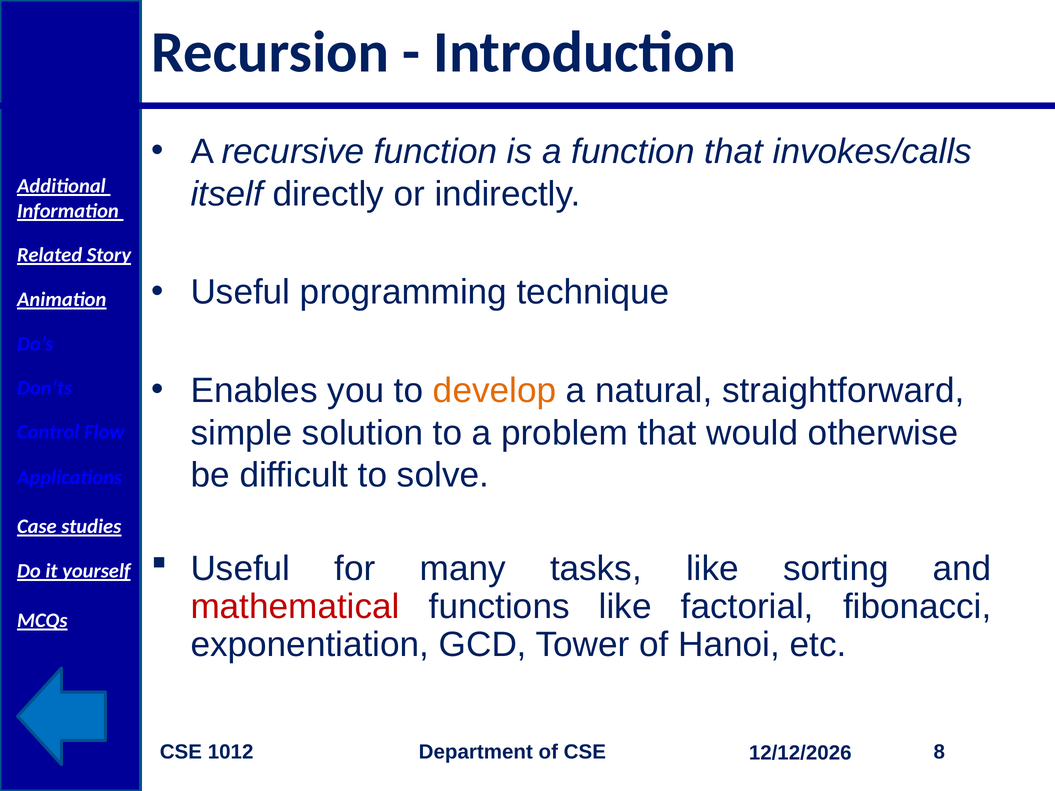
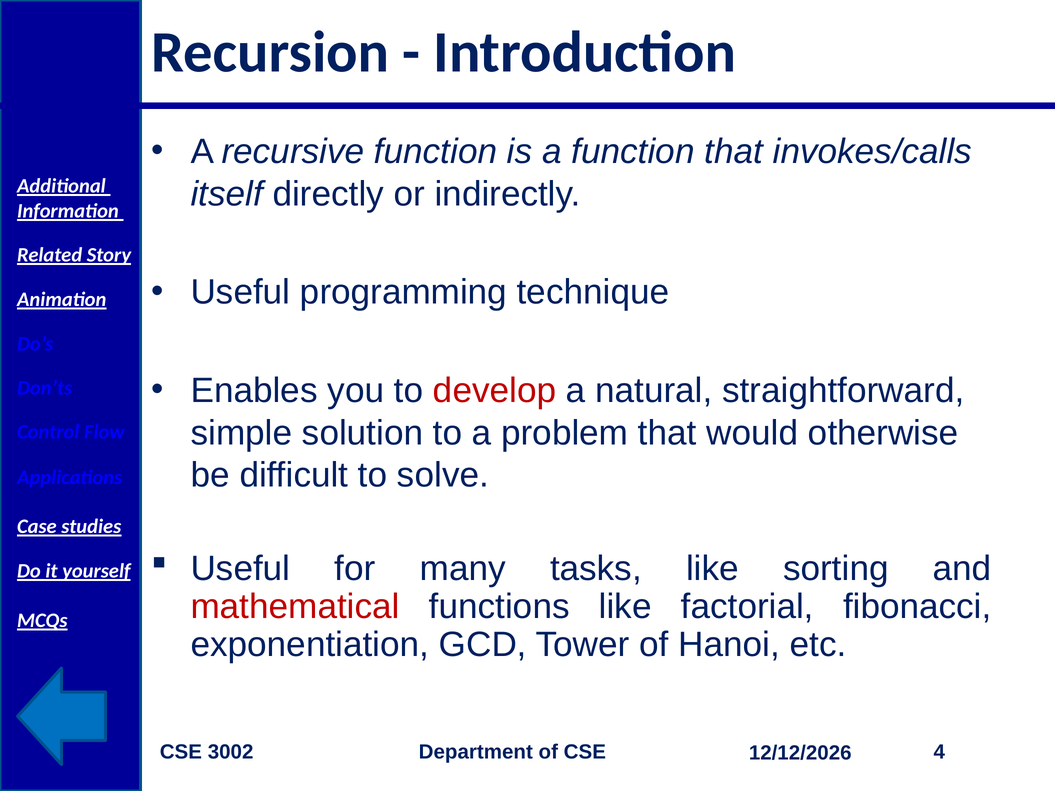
develop colour: orange -> red (495, 391)
1012: 1012 -> 3002 (231, 752)
8: 8 -> 4 (939, 752)
